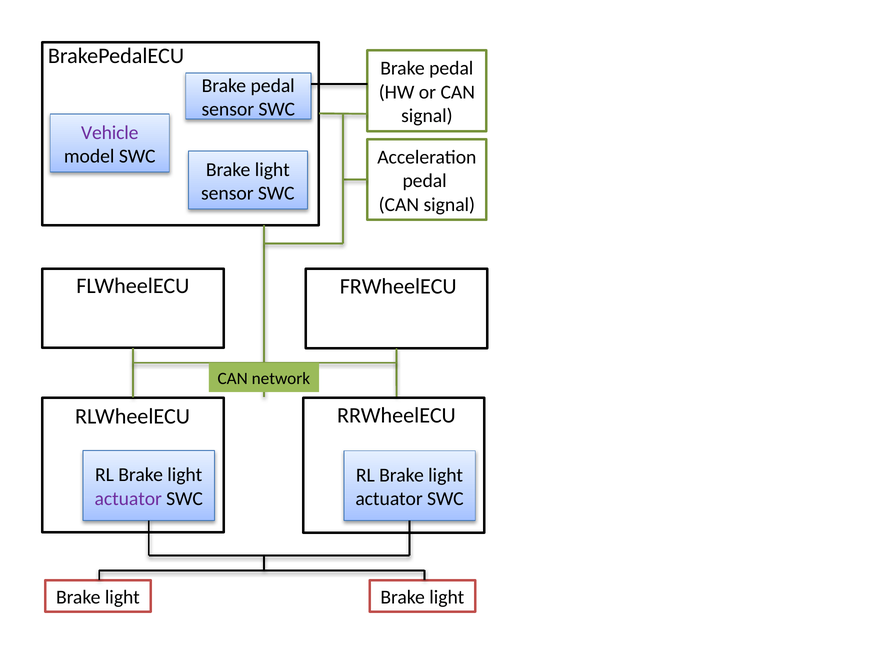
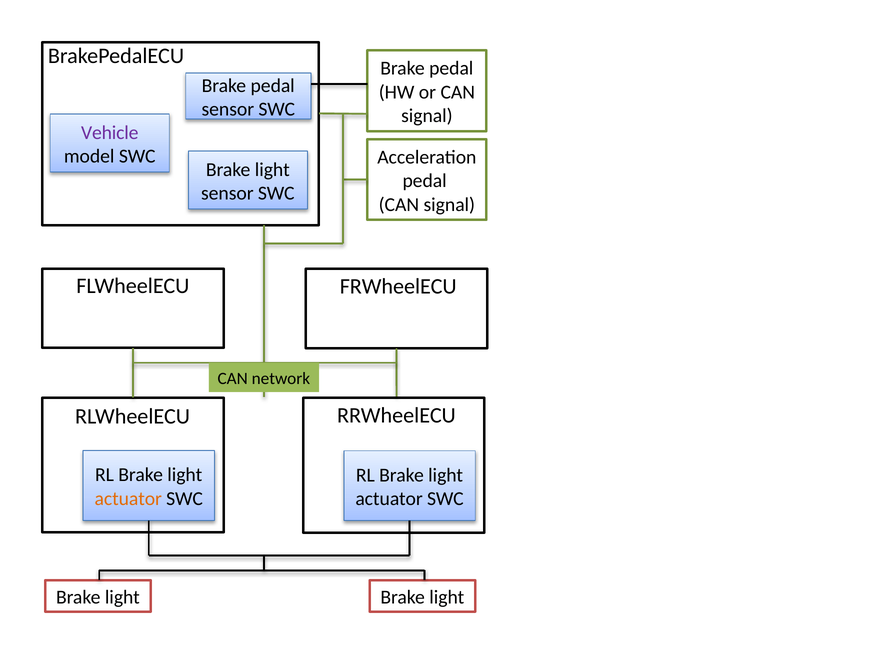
actuator colour: purple -> orange (128, 498)
